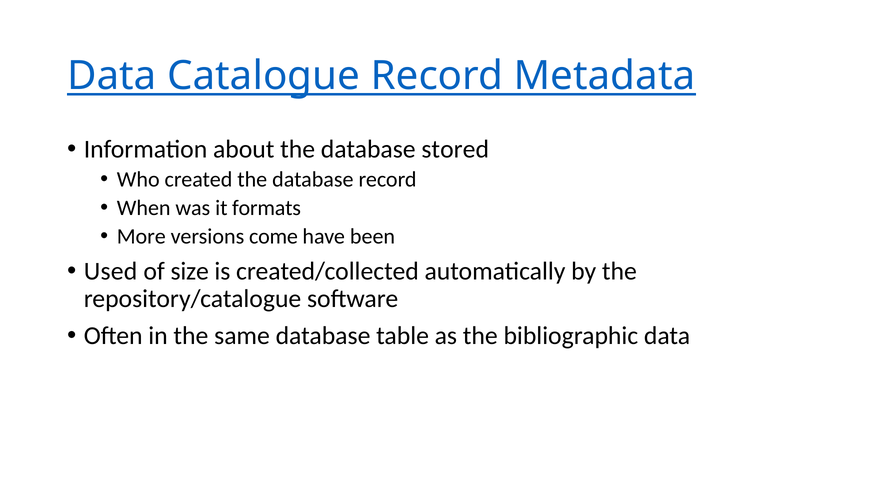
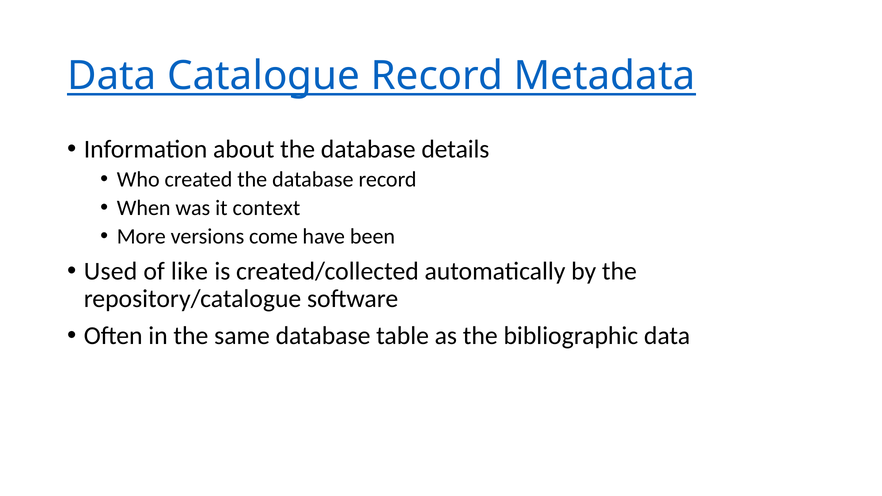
stored: stored -> details (455, 149)
formats: formats -> context (266, 208)
size: size -> like (189, 271)
